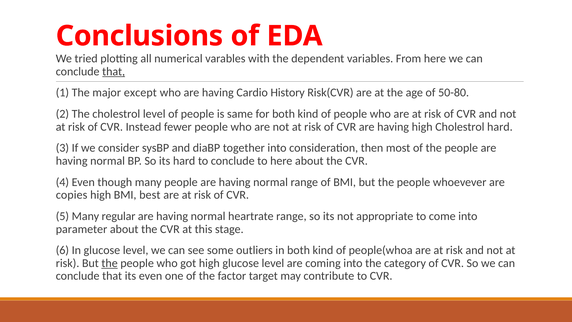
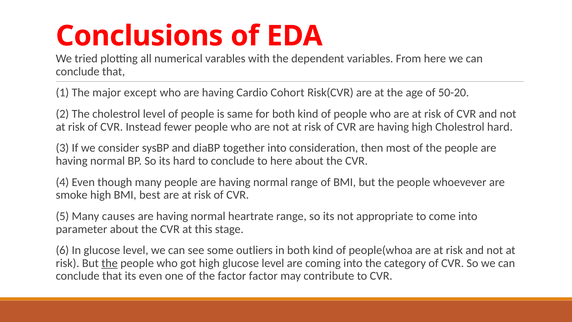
that underline: present -> none (114, 71)
History: History -> Cohort (288, 93)
50-80: 50-80 -> 50-20 (454, 93)
copies: copies -> smoke (72, 195)
regular: regular -> causes (118, 216)
factor target: target -> factor (263, 276)
